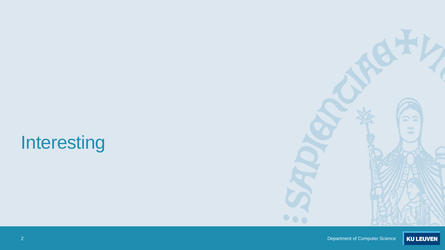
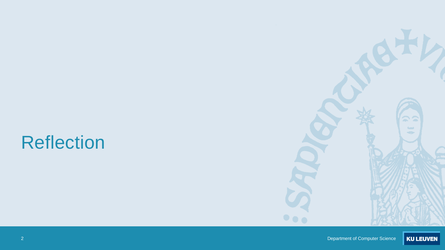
Interesting: Interesting -> Reflection (63, 143)
